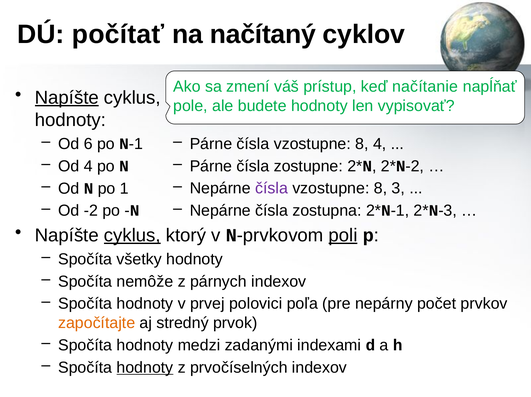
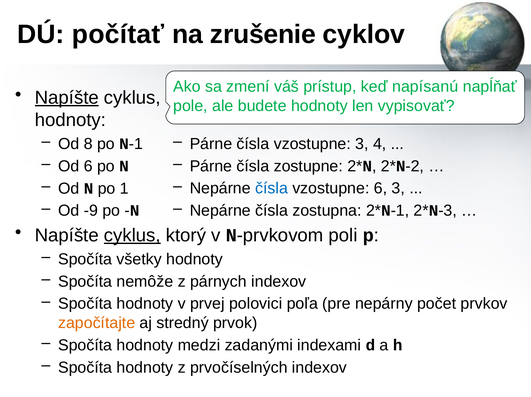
načítaný: načítaný -> zrušenie (263, 34)
načítanie: načítanie -> napísanú (425, 87)
6: 6 -> 8 (88, 144)
Párne čísla vzostupne 8: 8 -> 3 (362, 144)
Od 4: 4 -> 6 (88, 166)
čísla colour: purple -> blue (272, 188)
8: 8 -> 6 (381, 188)
Od -2: -2 -> -9 (91, 211)
poli underline: present -> none (343, 235)
hodnoty underline: present -> none (145, 368)
